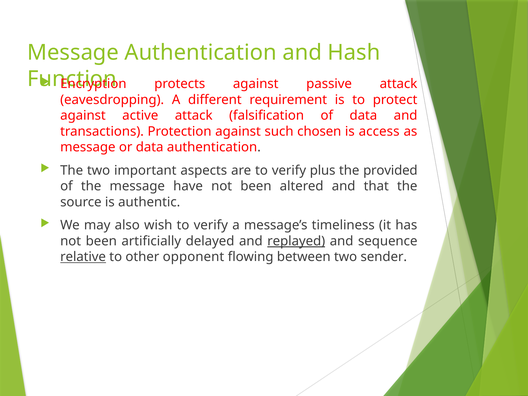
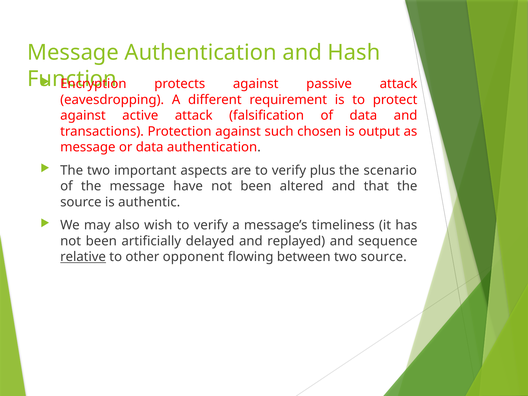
access: access -> output (379, 131)
provided: provided -> scenario (390, 170)
replayed underline: present -> none (296, 241)
two sender: sender -> source (384, 257)
